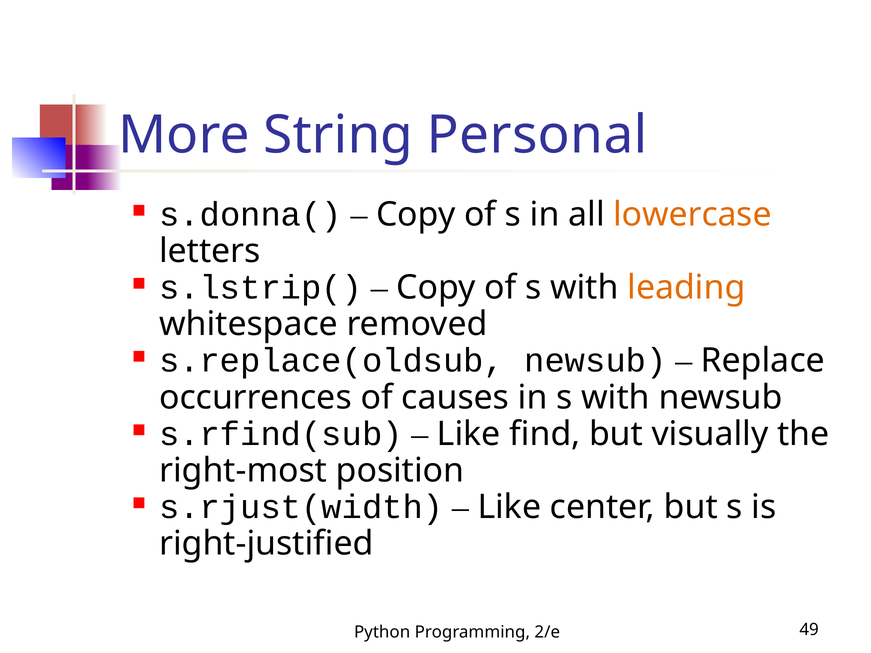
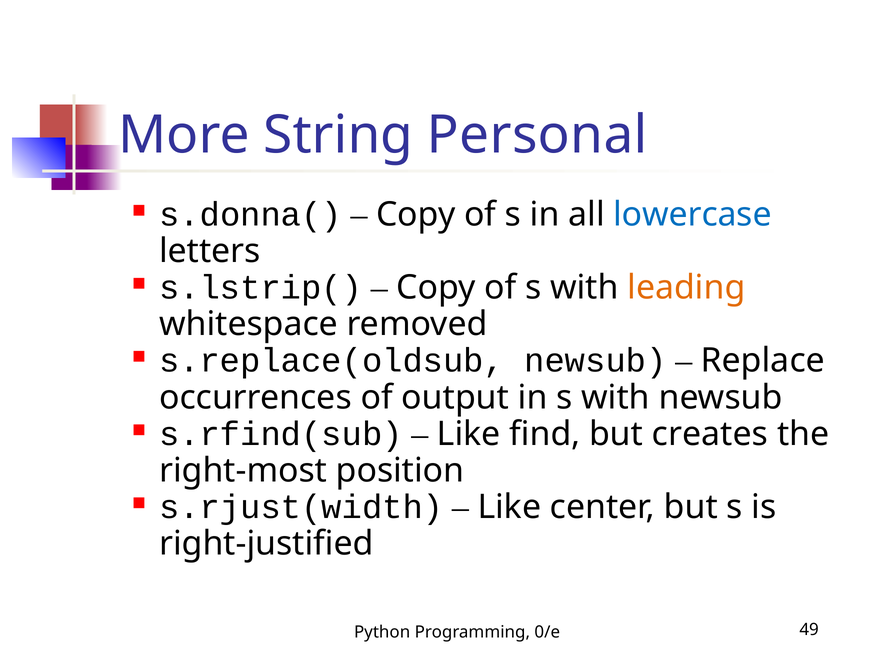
lowercase colour: orange -> blue (693, 215)
causes: causes -> output (455, 398)
visually: visually -> creates (710, 434)
2/e: 2/e -> 0/e (547, 633)
